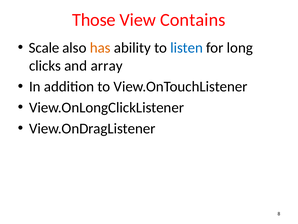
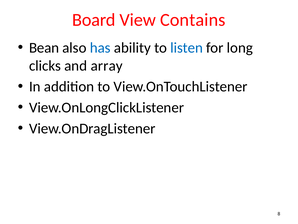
Those: Those -> Board (94, 20)
Scale: Scale -> Bean (44, 48)
has colour: orange -> blue (100, 48)
